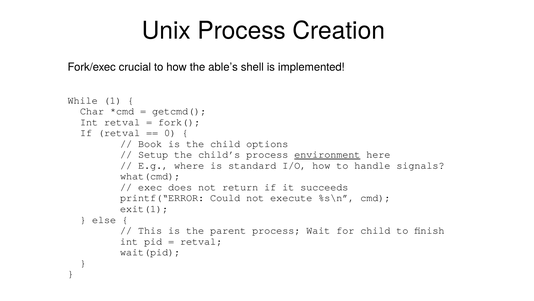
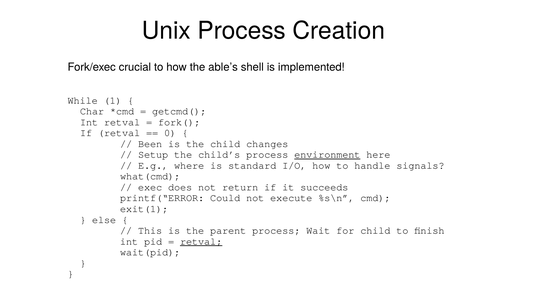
Book: Book -> Been (150, 144)
options: options -> changes (267, 144)
retval underline: none -> present (201, 241)
